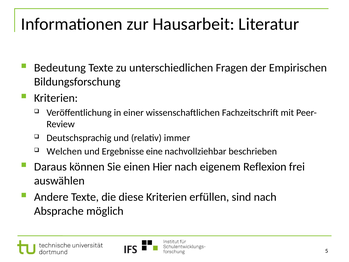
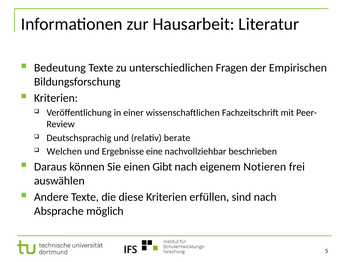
immer: immer -> berate (177, 138)
Hier: Hier -> Gibt (162, 167)
Reflexion: Reflexion -> Notieren (265, 167)
